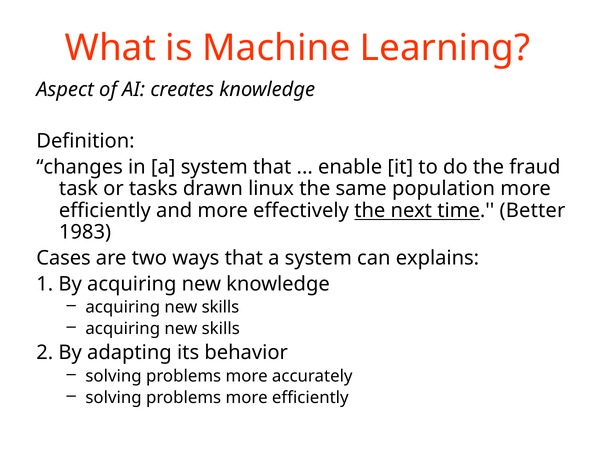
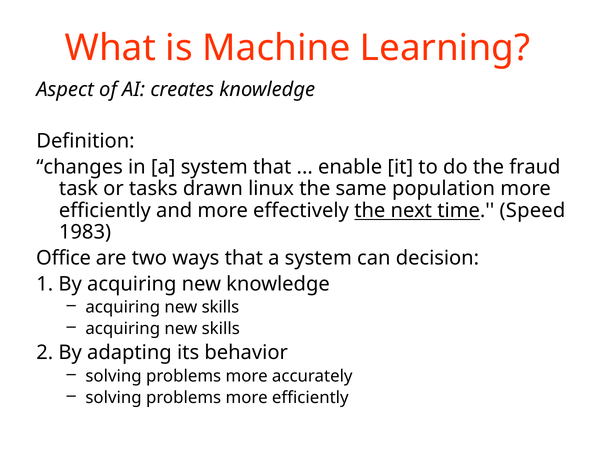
Better: Better -> Speed (532, 210)
Cases: Cases -> Office (64, 258)
explains: explains -> decision (437, 258)
